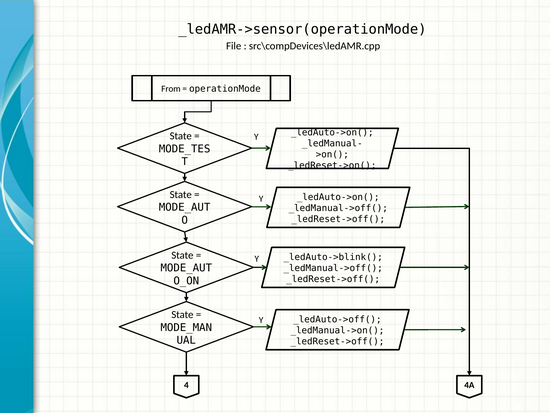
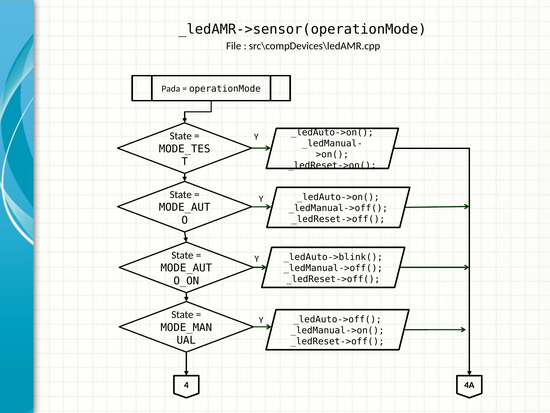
From: From -> Pada (171, 89)
